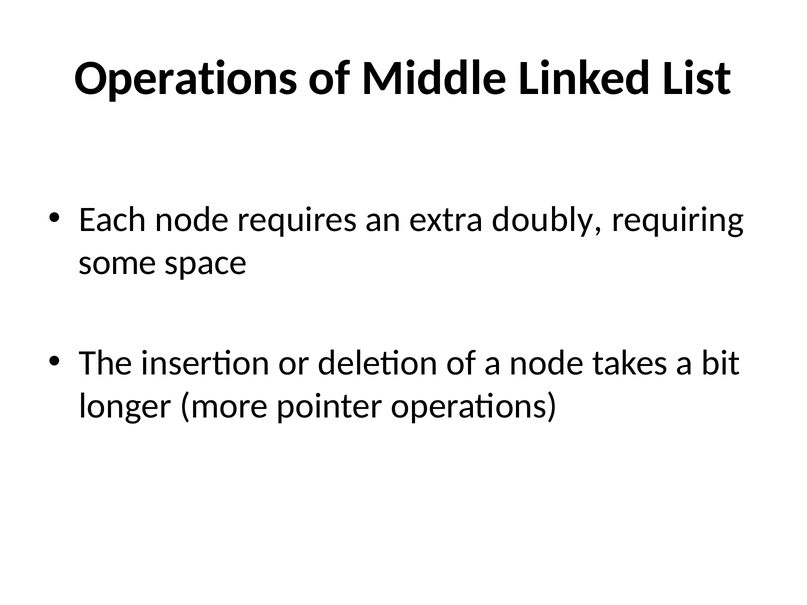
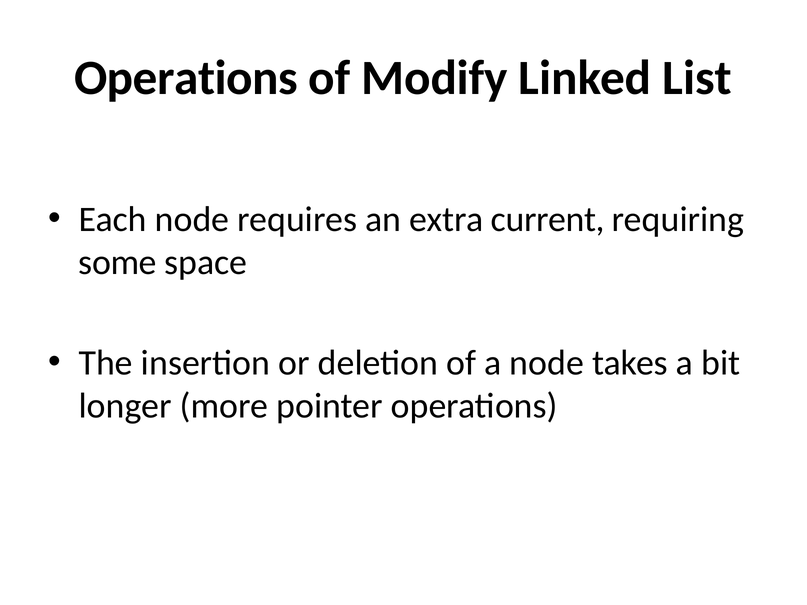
Middle: Middle -> Modify (434, 78)
doubly: doubly -> current (548, 220)
